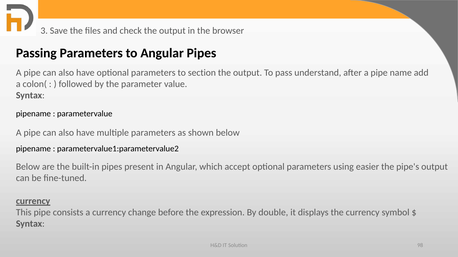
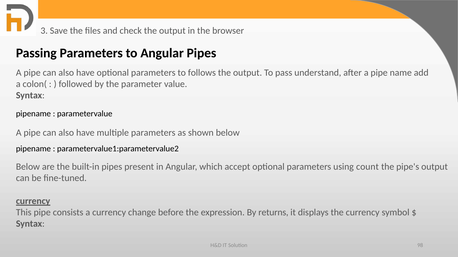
section: section -> follows (202, 73)
easier: easier -> count (367, 167)
double: double -> returns (273, 213)
